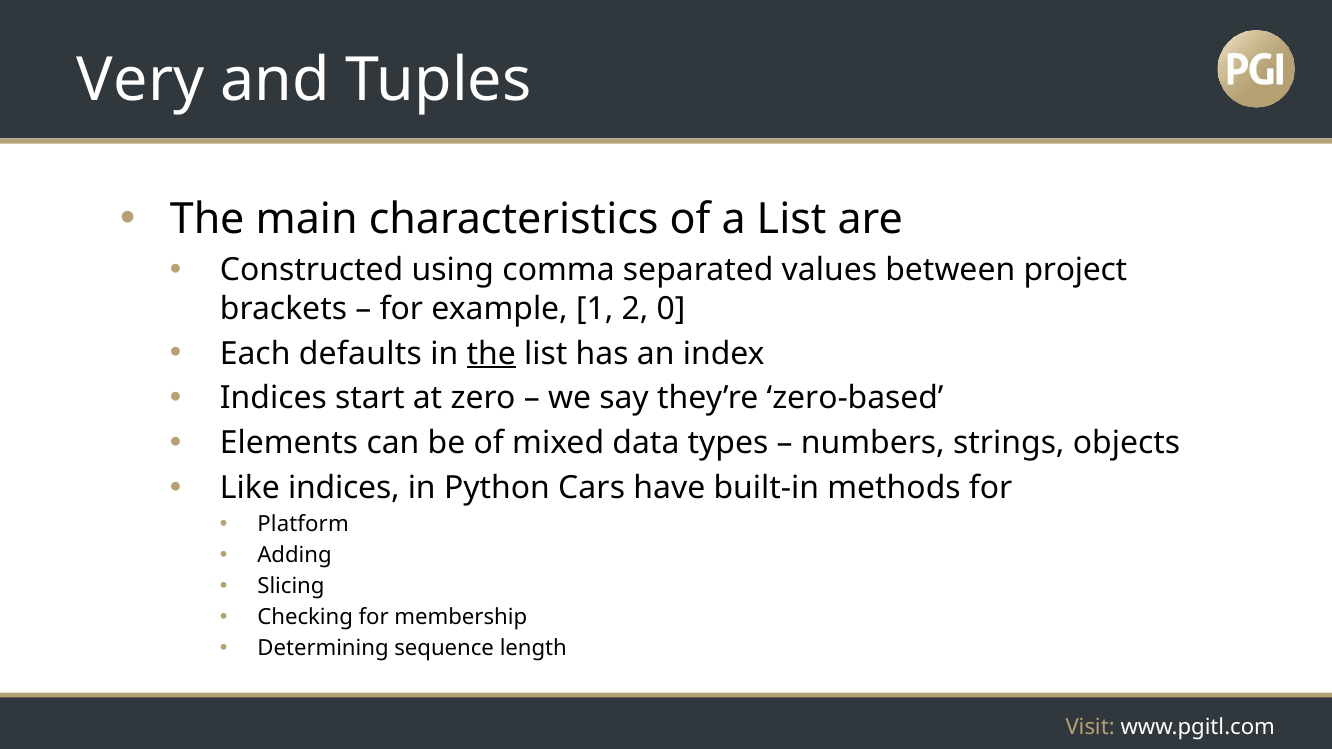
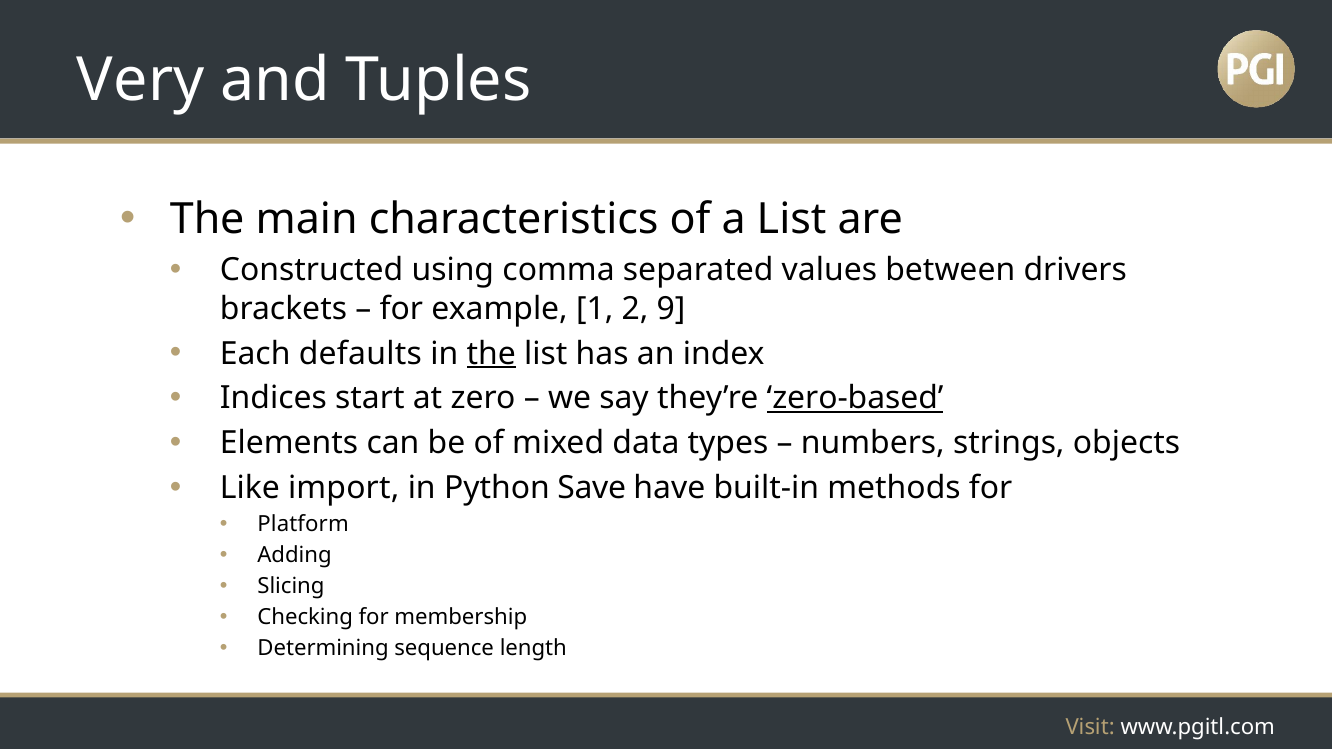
project: project -> drivers (1075, 270)
0: 0 -> 9 (671, 309)
zero-based underline: none -> present (855, 399)
Like indices: indices -> import (344, 488)
Cars: Cars -> Save (592, 488)
